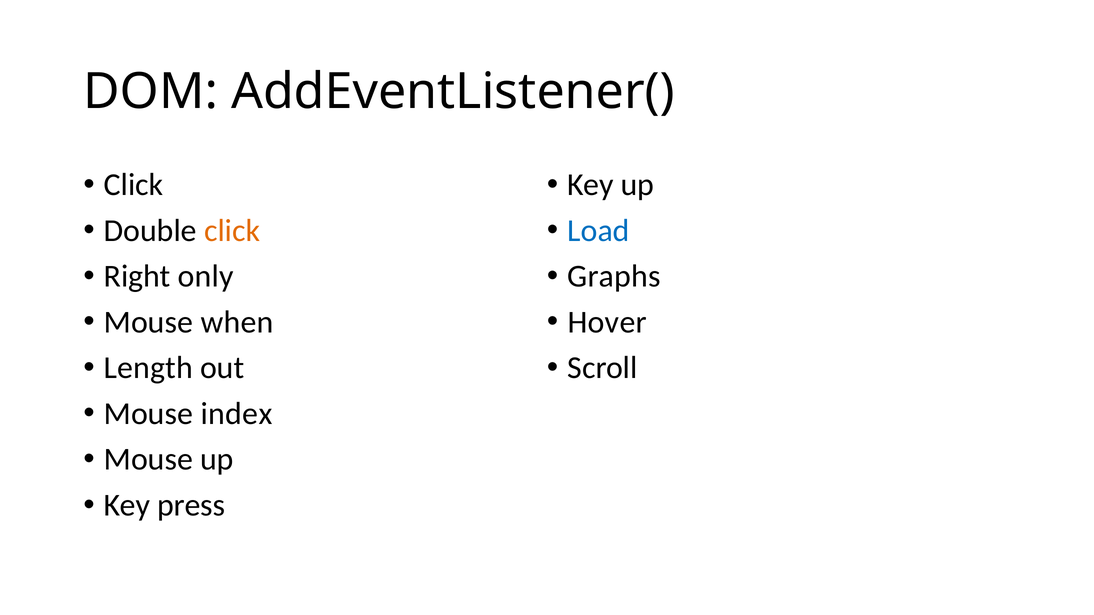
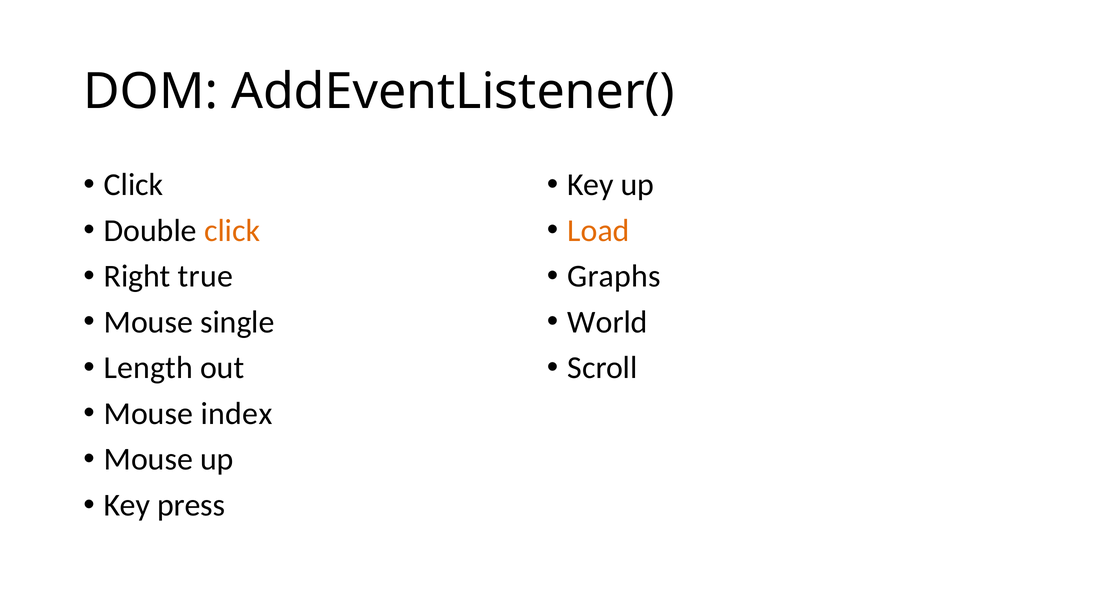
Load colour: blue -> orange (599, 231)
only: only -> true (206, 277)
when: when -> single (237, 322)
Hover: Hover -> World (608, 322)
